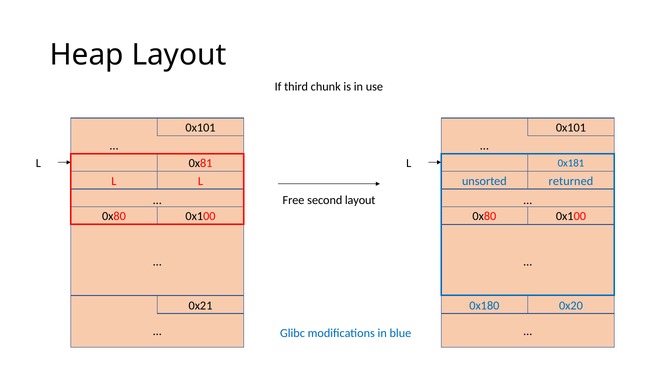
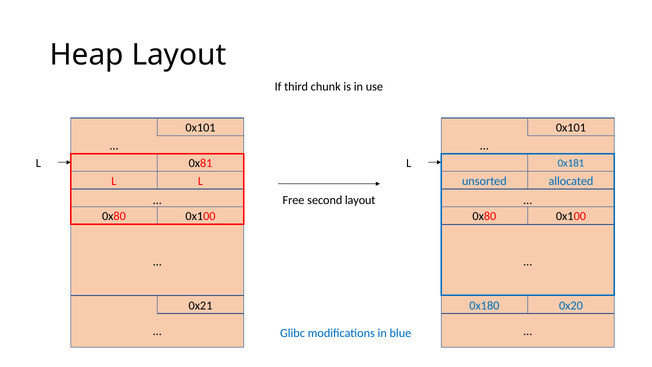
returned: returned -> allocated (571, 181)
